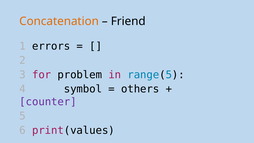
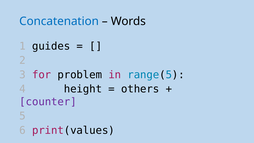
Concatenation colour: orange -> blue (59, 21)
Friend: Friend -> Words (128, 21)
errors: errors -> guides (51, 46)
symbol: symbol -> height (83, 89)
